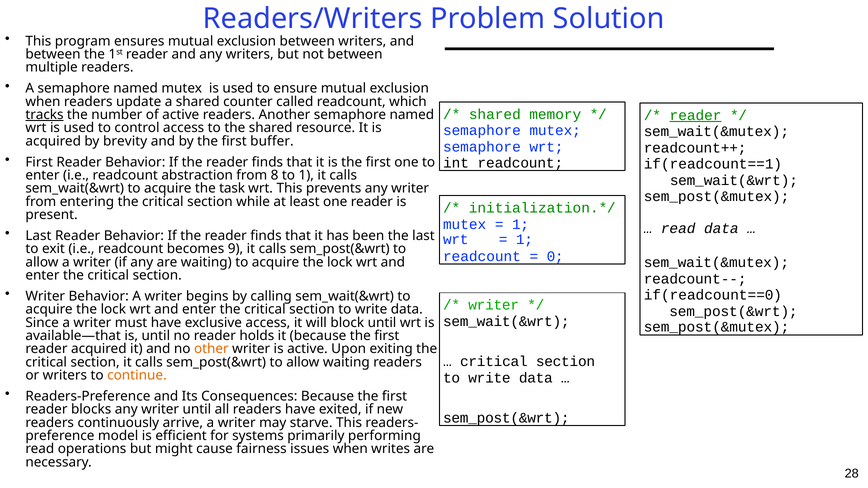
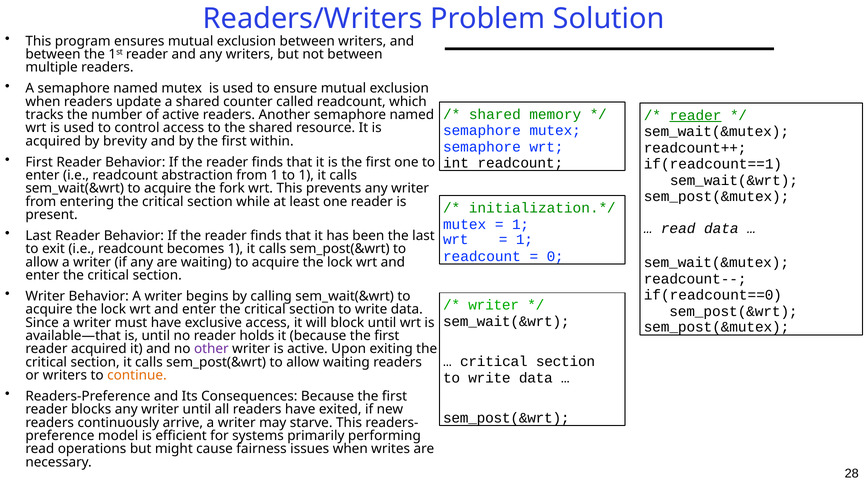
tracks underline: present -> none (44, 115)
buffer: buffer -> within (272, 141)
from 8: 8 -> 1 (275, 175)
task: task -> fork (232, 189)
becomes 9: 9 -> 1 (235, 249)
other colour: orange -> purple (211, 349)
